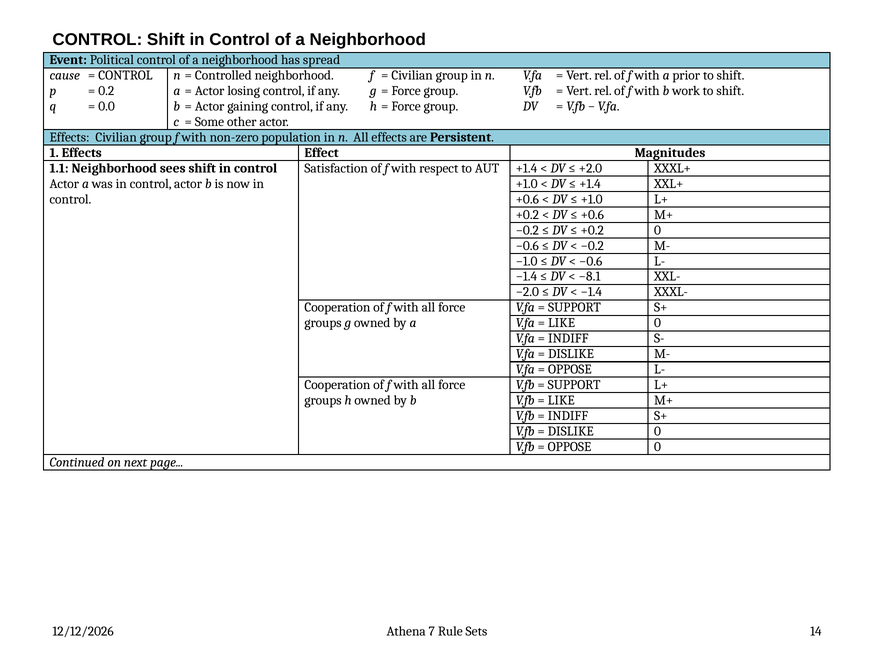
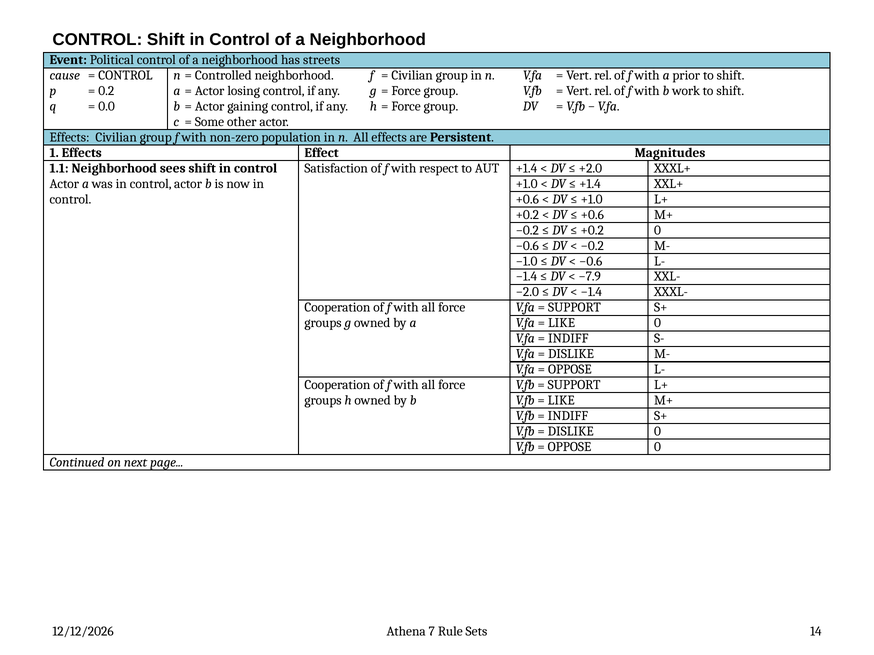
spread: spread -> streets (322, 60)
−8.1: −8.1 -> −7.9 (590, 277)
